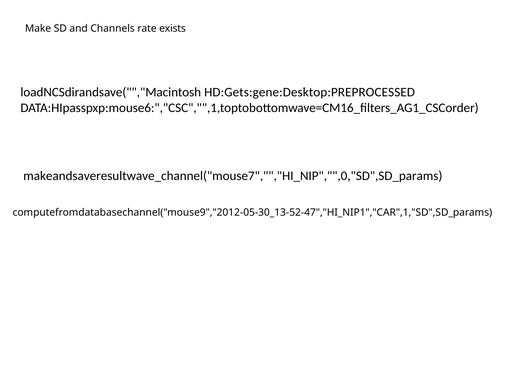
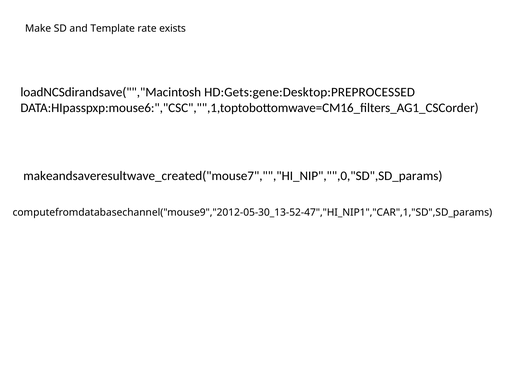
Channels: Channels -> Template (113, 29)
makeandsaveresultwave_channel("mouse7","","HI_NIP","",0,"SD",SD_params: makeandsaveresultwave_channel("mouse7","","HI_NIP","",0,"SD",SD_params -> makeandsaveresultwave_created("mouse7","","HI_NIP","",0,"SD",SD_params (233, 176)
